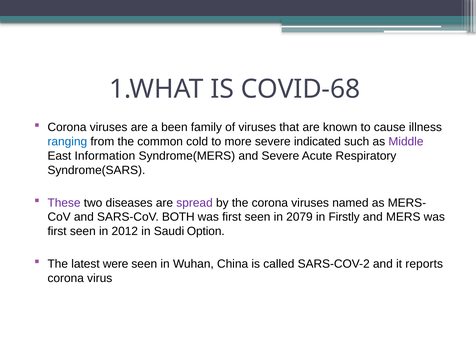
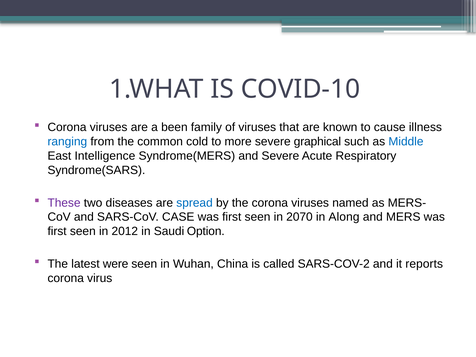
COVID-68: COVID-68 -> COVID-10 (300, 89)
indicated: indicated -> graphical (317, 142)
Middle colour: purple -> blue (406, 142)
Information: Information -> Intelligence (105, 156)
spread colour: purple -> blue (195, 203)
BOTH: BOTH -> CASE (178, 217)
2079: 2079 -> 2070 (299, 217)
Firstly: Firstly -> Along (344, 217)
